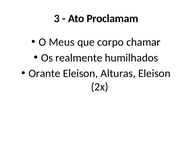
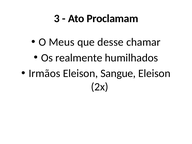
corpo: corpo -> desse (110, 42)
Orante: Orante -> Irmãos (44, 73)
Alturas: Alturas -> Sangue (118, 73)
